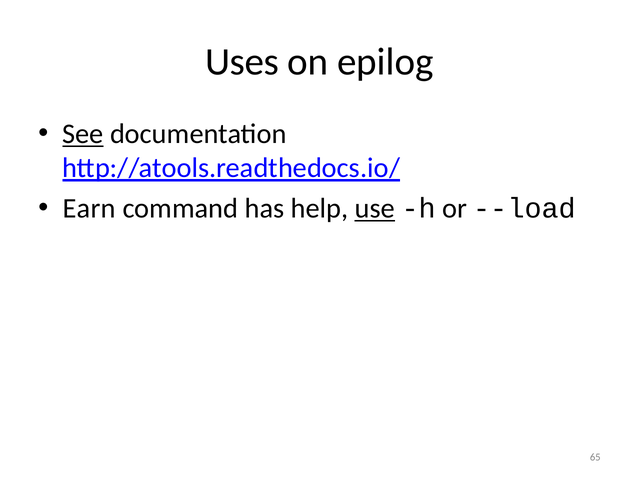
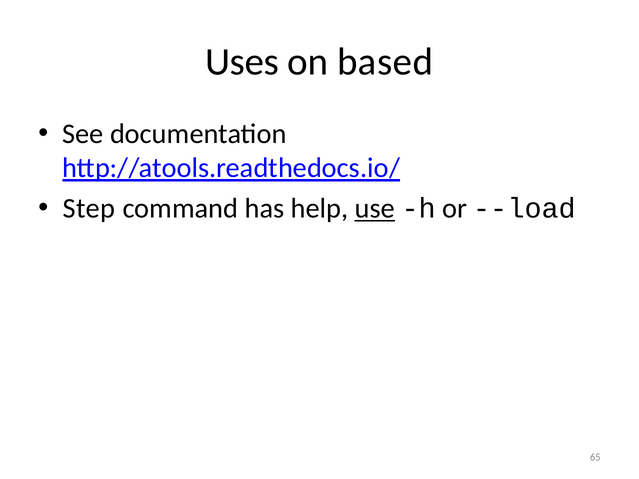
epilog: epilog -> based (385, 62)
See underline: present -> none (83, 134)
Earn: Earn -> Step (89, 209)
